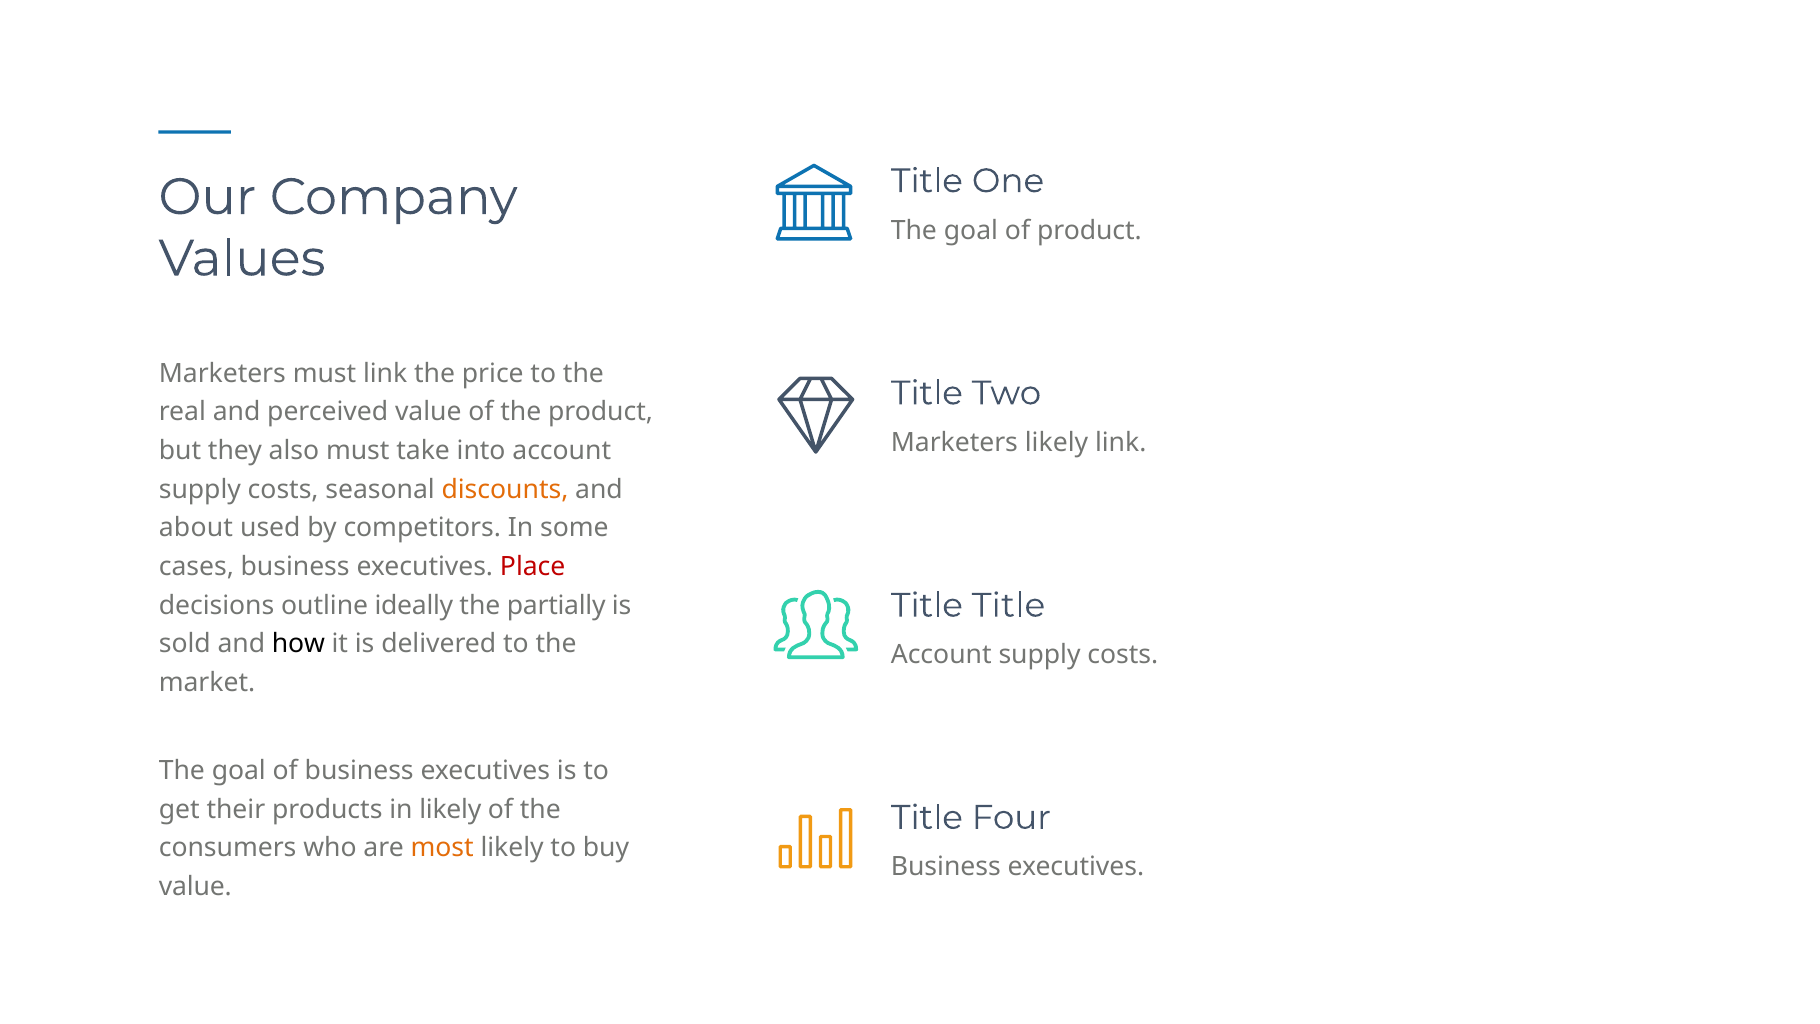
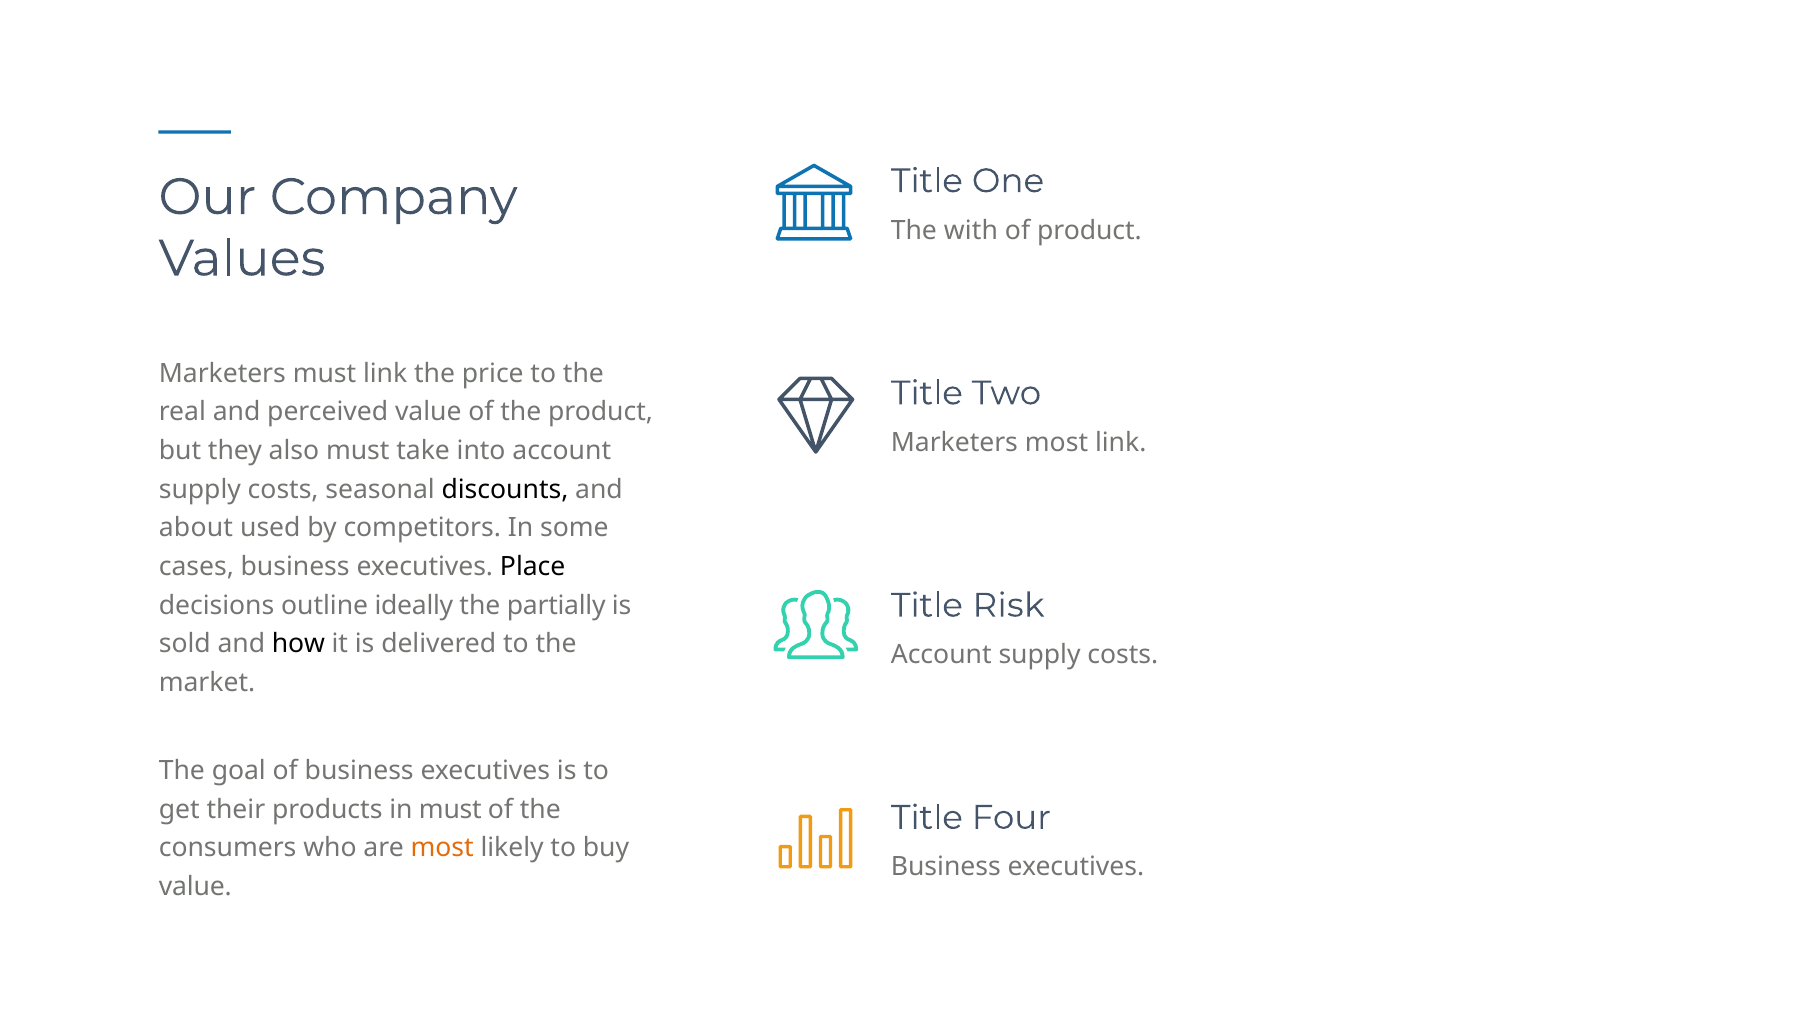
goal: goal -> with (971, 230)
Marketers likely: likely -> most (1056, 443)
discounts colour: orange -> black (505, 489)
Place colour: red -> black (533, 567)
Title Title: Title -> Risk (1008, 605)
in likely: likely -> must (450, 809)
